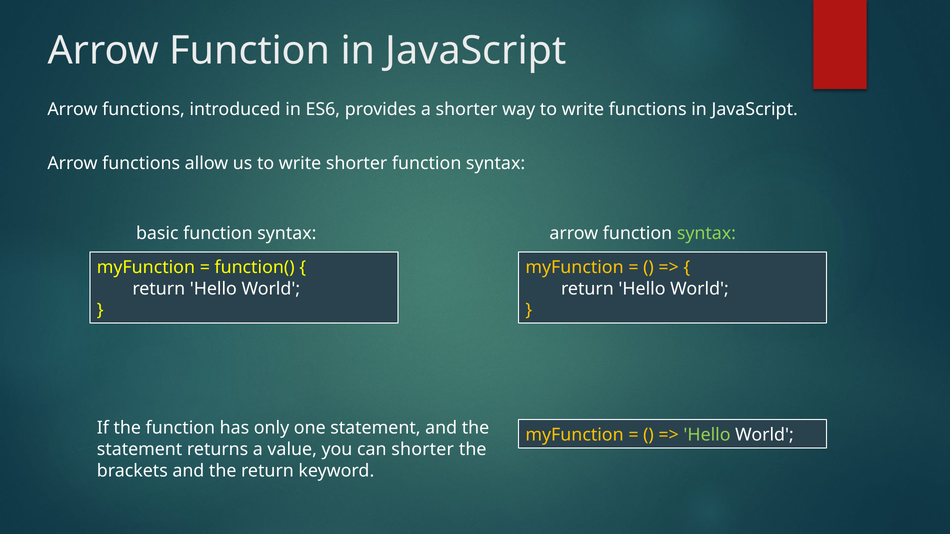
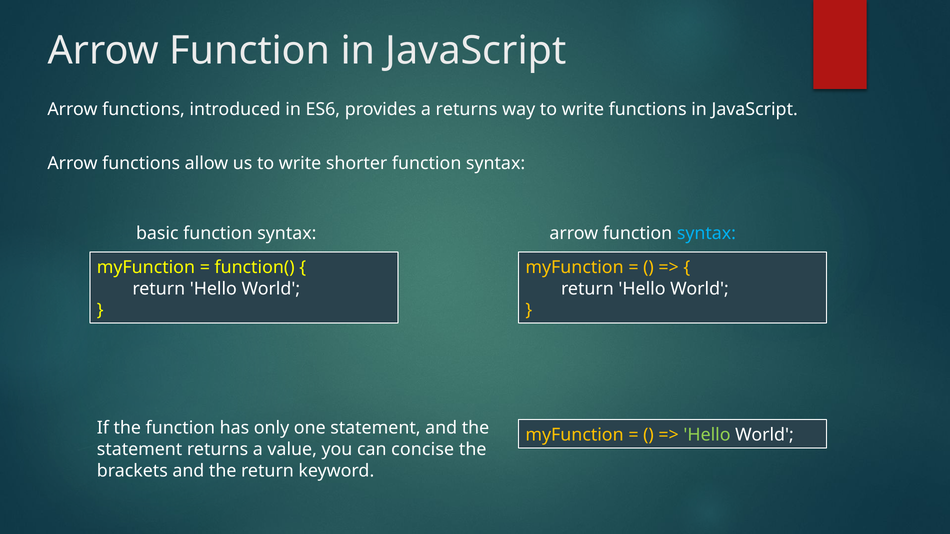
a shorter: shorter -> returns (467, 109)
syntax colour: light green -> light blue (706, 234)
can shorter: shorter -> concise (423, 450)
